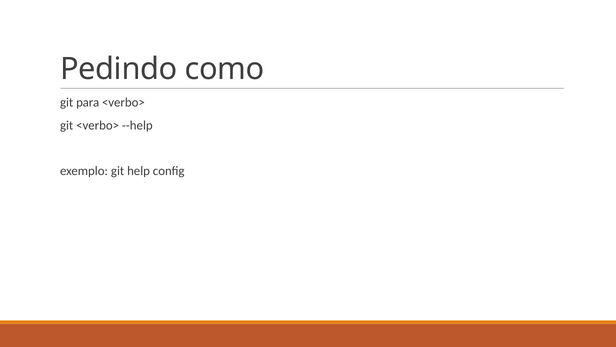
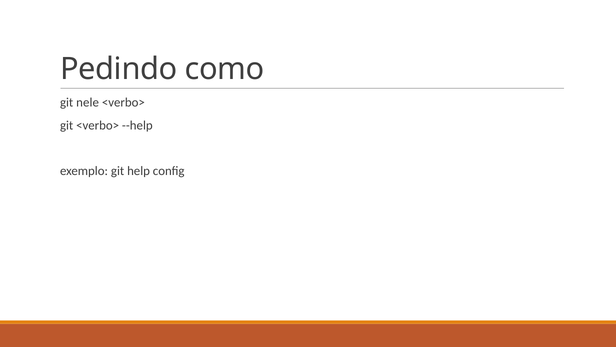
para: para -> nele (88, 102)
